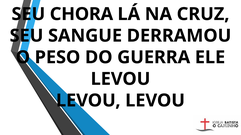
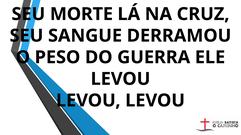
CHORA: CHORA -> MORTE (81, 14)
